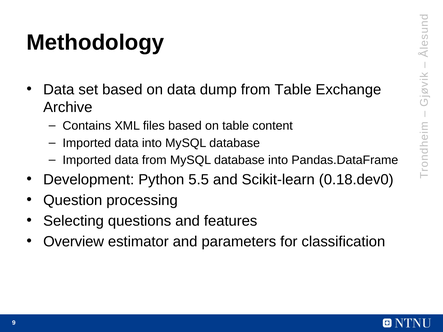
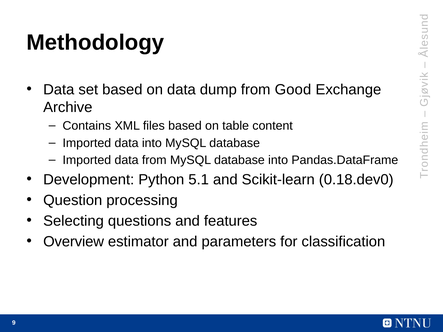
from Table: Table -> Good (293, 90)
5.5: 5.5 -> 5.1 (199, 180)
